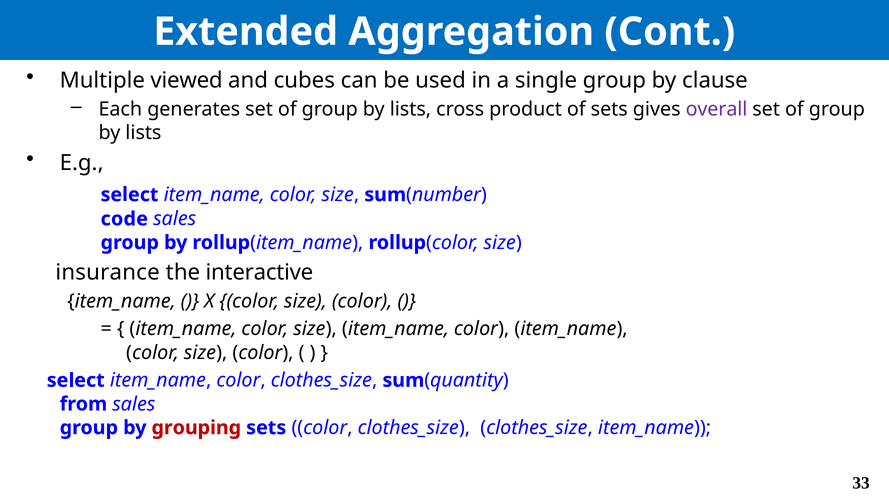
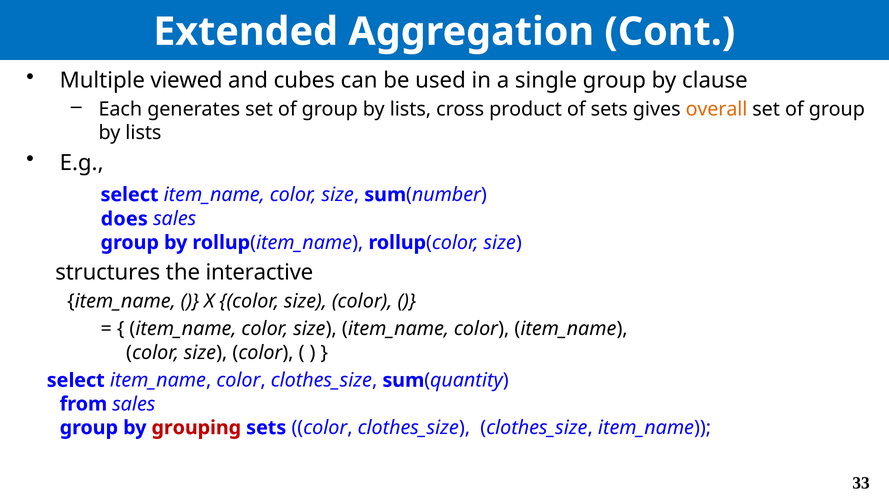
overall colour: purple -> orange (717, 109)
code: code -> does (124, 219)
insurance: insurance -> structures (108, 272)
